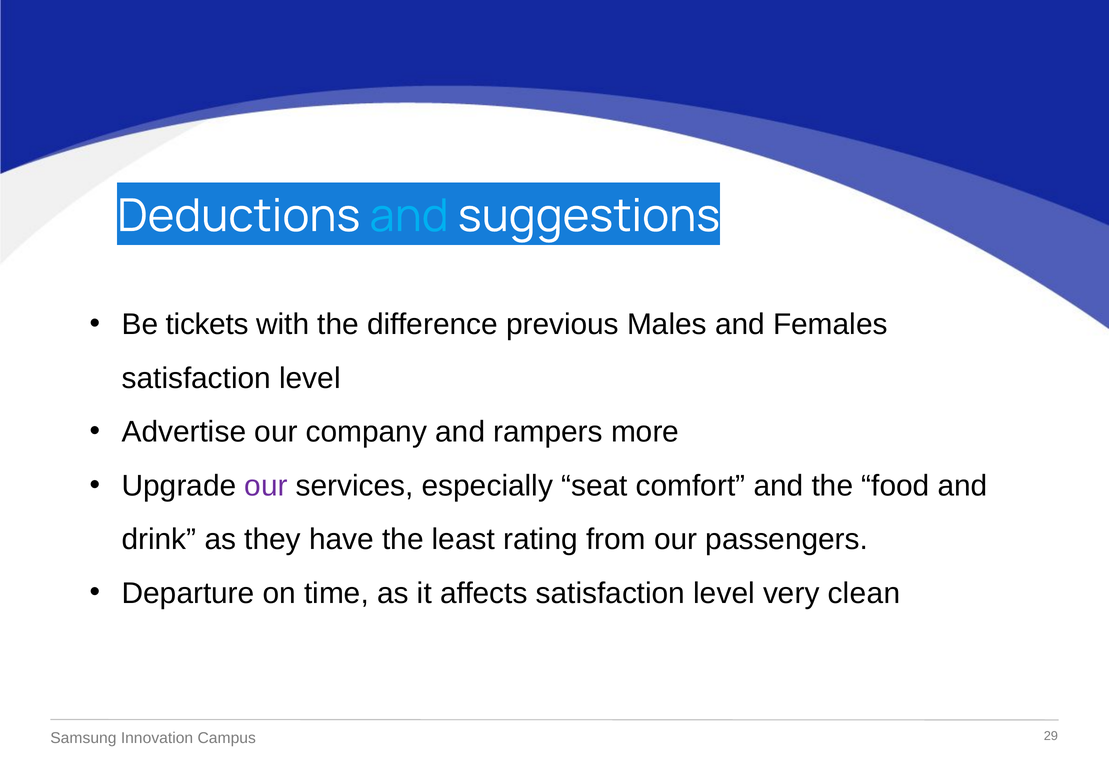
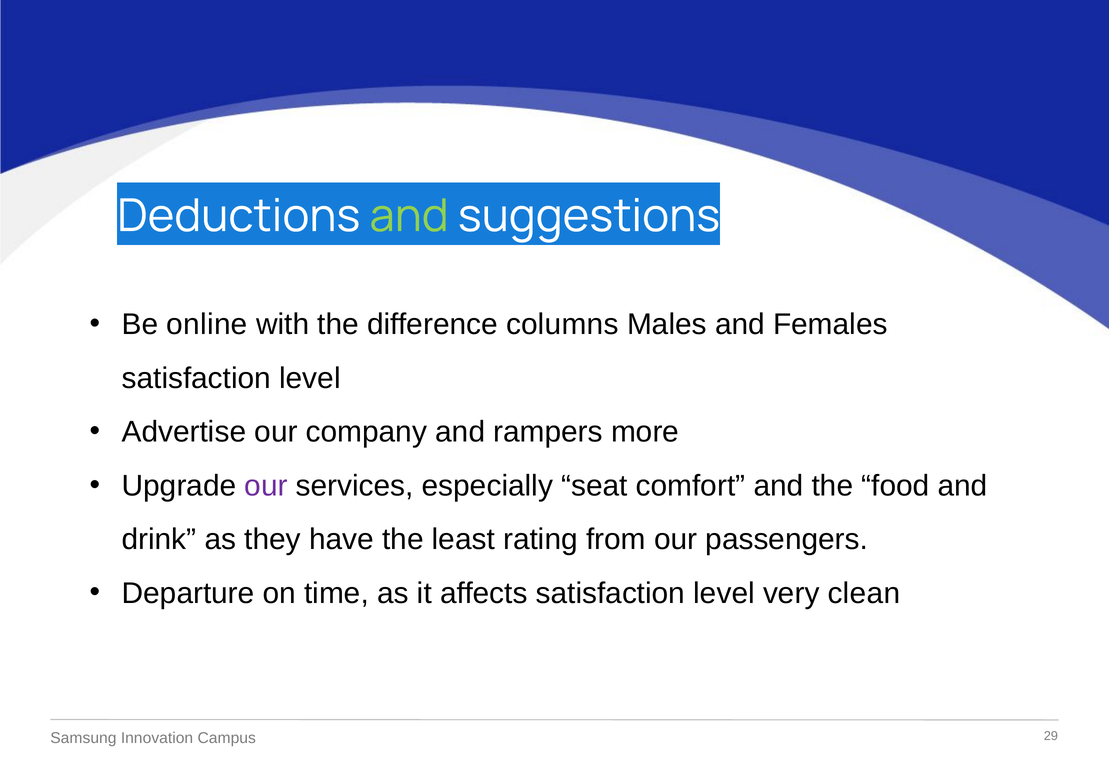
and colour: light blue -> light green (409, 216)
tickets: tickets -> online (207, 325)
previous: previous -> columns (562, 325)
